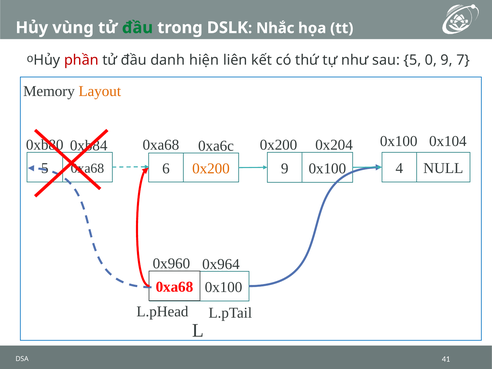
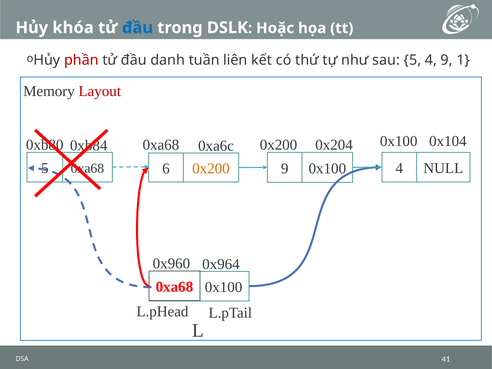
vùng: vùng -> khóa (73, 28)
đầu colour: green -> blue (137, 28)
Nhắc: Nhắc -> Hoặc (275, 28)
hiện: hiện -> tuần (204, 60)
5 0: 0 -> 4 (431, 60)
7: 7 -> 1 (463, 60)
Layout colour: orange -> red (100, 91)
